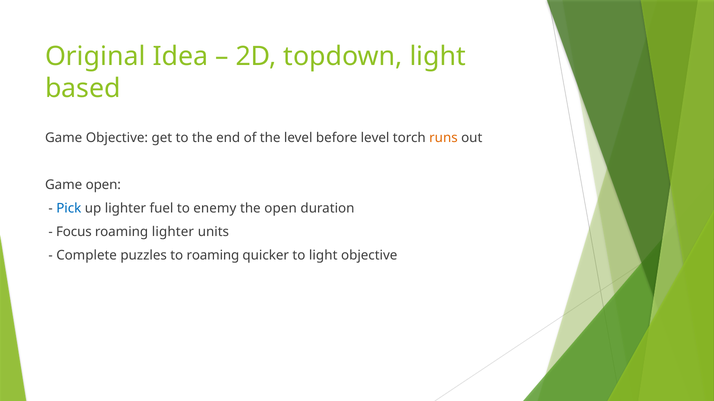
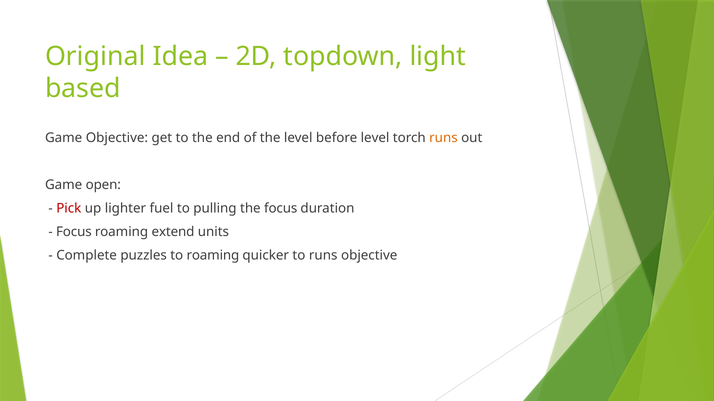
Pick colour: blue -> red (69, 209)
enemy: enemy -> pulling (215, 209)
the open: open -> focus (281, 209)
roaming lighter: lighter -> extend (173, 232)
to light: light -> runs (323, 256)
